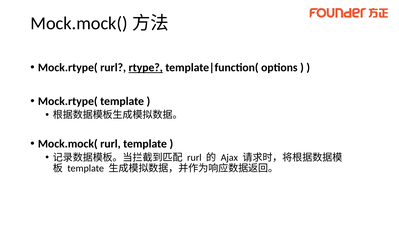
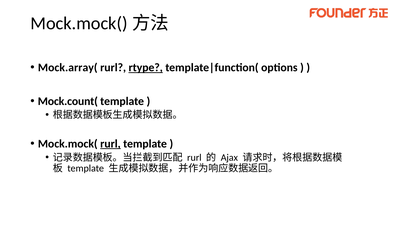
Mock.rtype(: Mock.rtype( -> Mock.array( (68, 67)
Mock.rtype(: Mock.rtype( -> Mock.count( (68, 101)
rurl underline: none -> present (110, 143)
